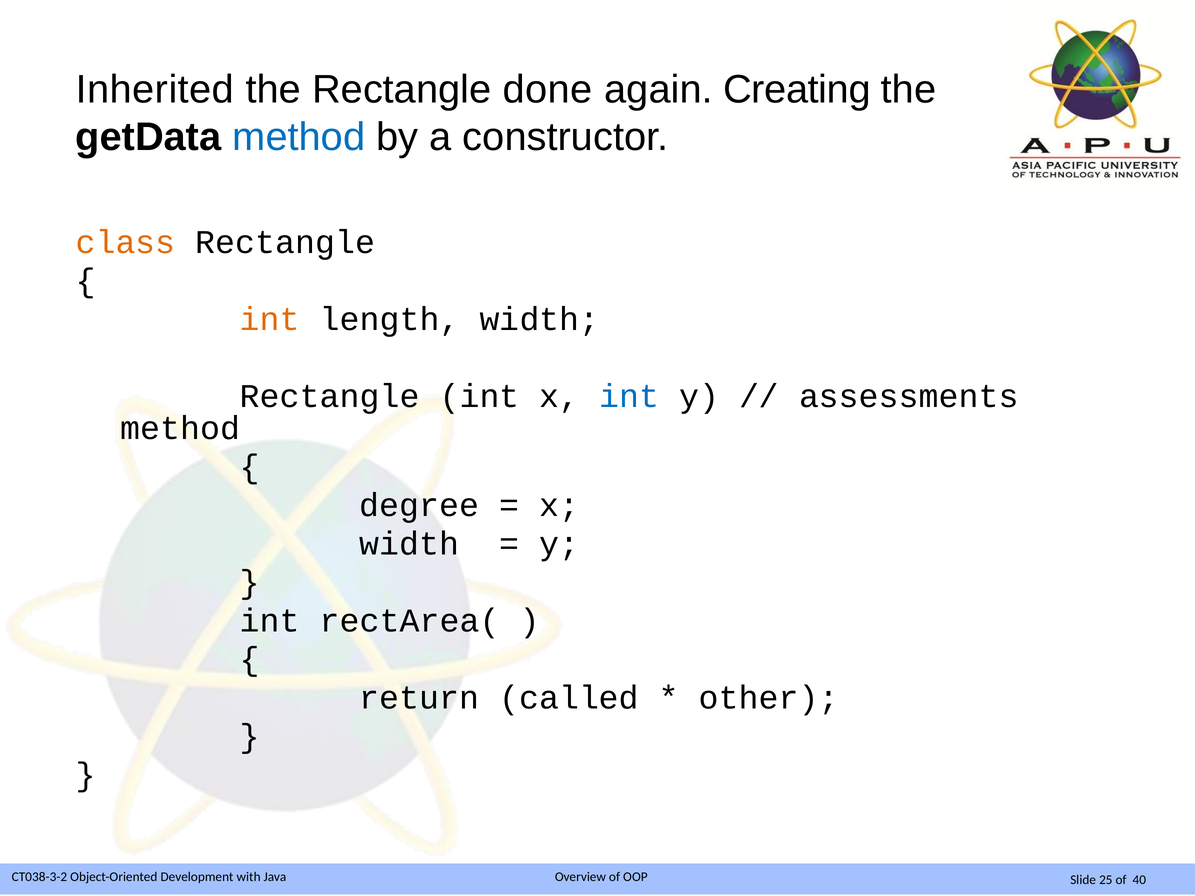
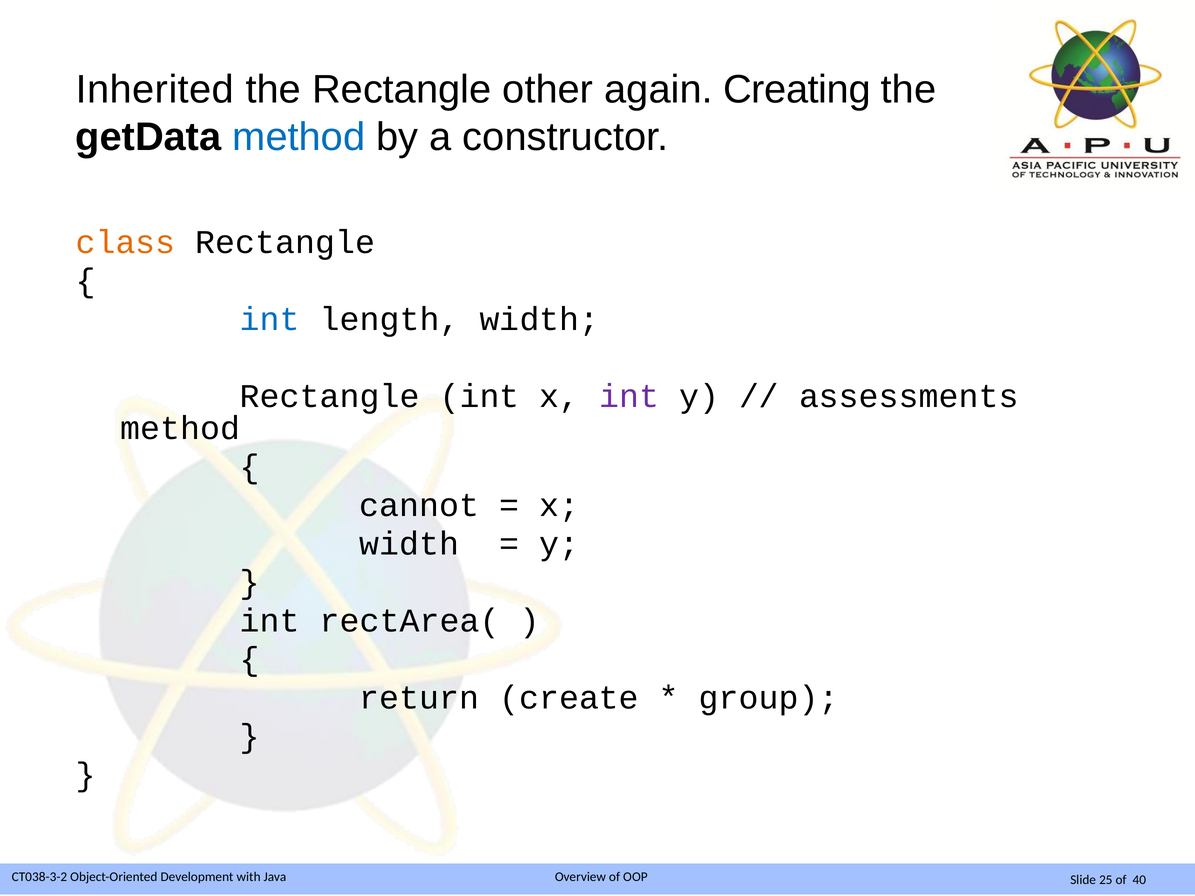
done: done -> other (548, 89)
int colour: orange -> blue (270, 319)
int colour: blue -> purple (629, 396)
degree: degree -> cannot (419, 505)
called: called -> create (569, 698)
other: other -> group (769, 698)
